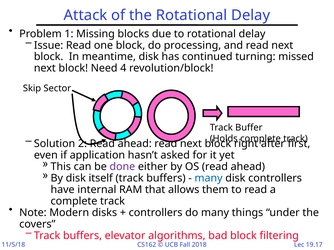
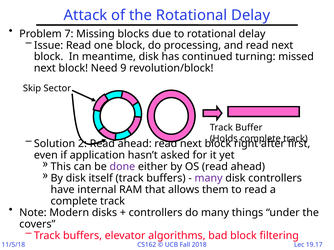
1: 1 -> 7 (69, 34)
4: 4 -> 9 (123, 68)
many colour: blue -> purple (209, 178)
